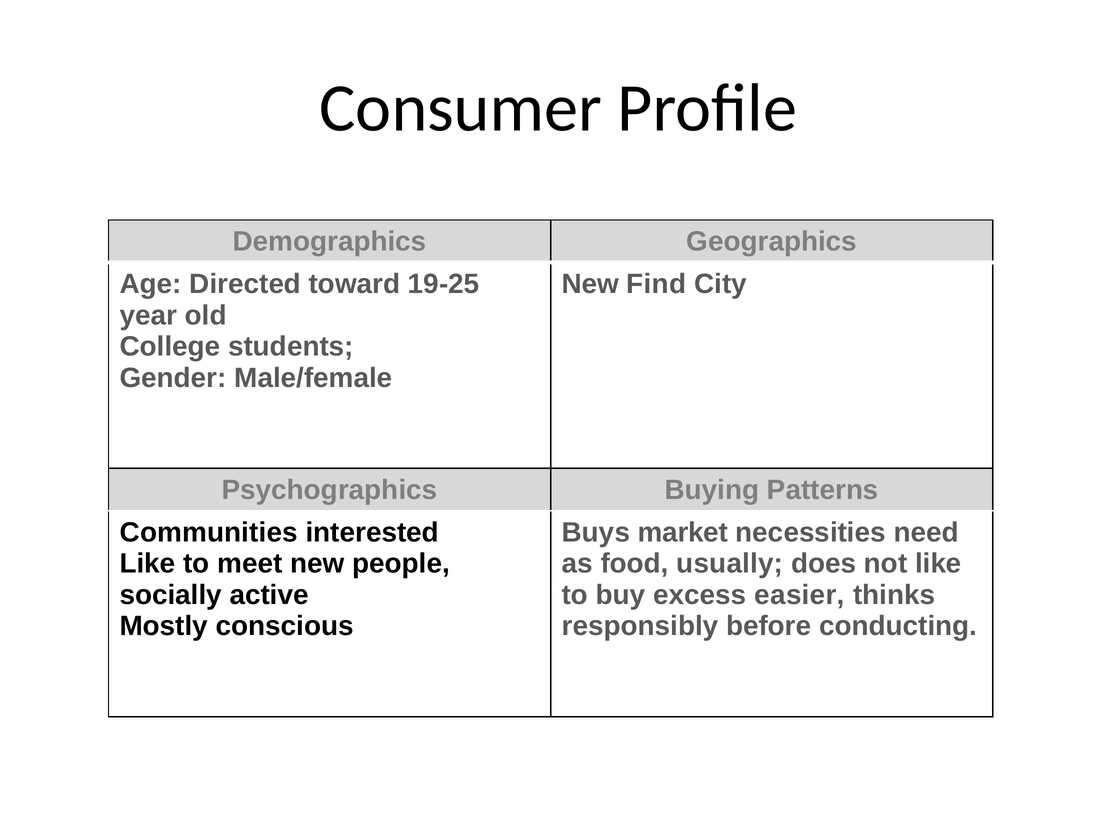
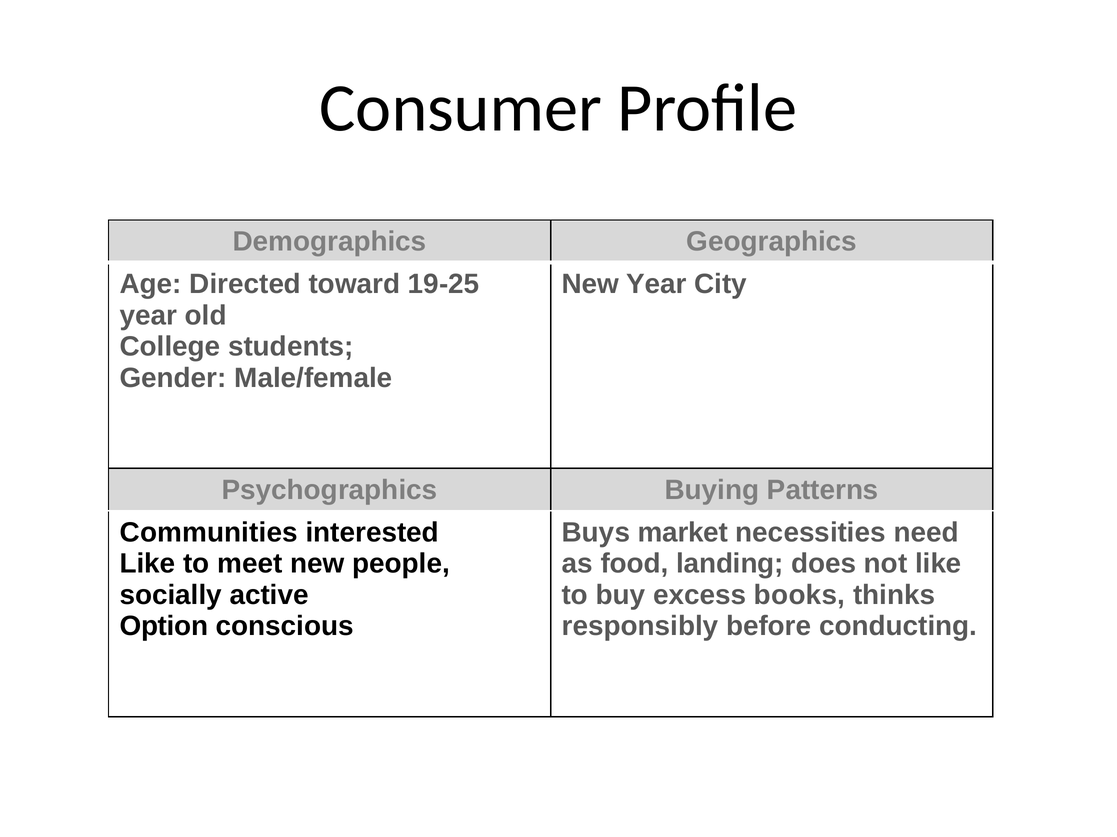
New Find: Find -> Year (657, 284)
usually: usually -> landing (730, 564)
easier: easier -> books (800, 595)
Mostly: Mostly -> Option (164, 627)
